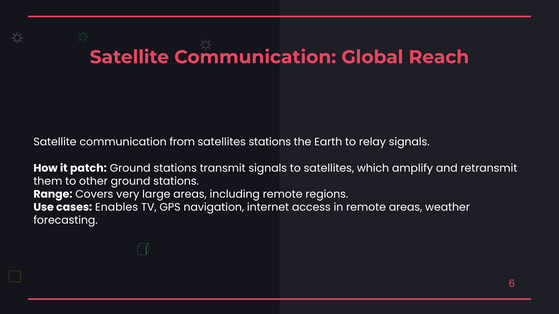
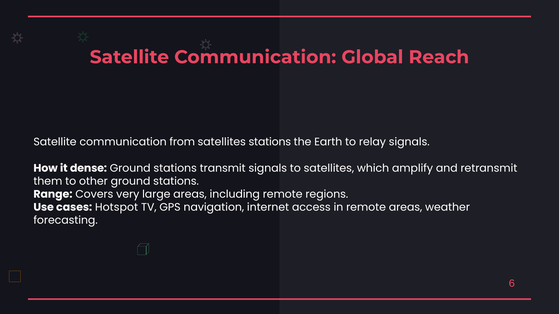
patch: patch -> dense (89, 168)
Enables: Enables -> Hotspot (117, 208)
